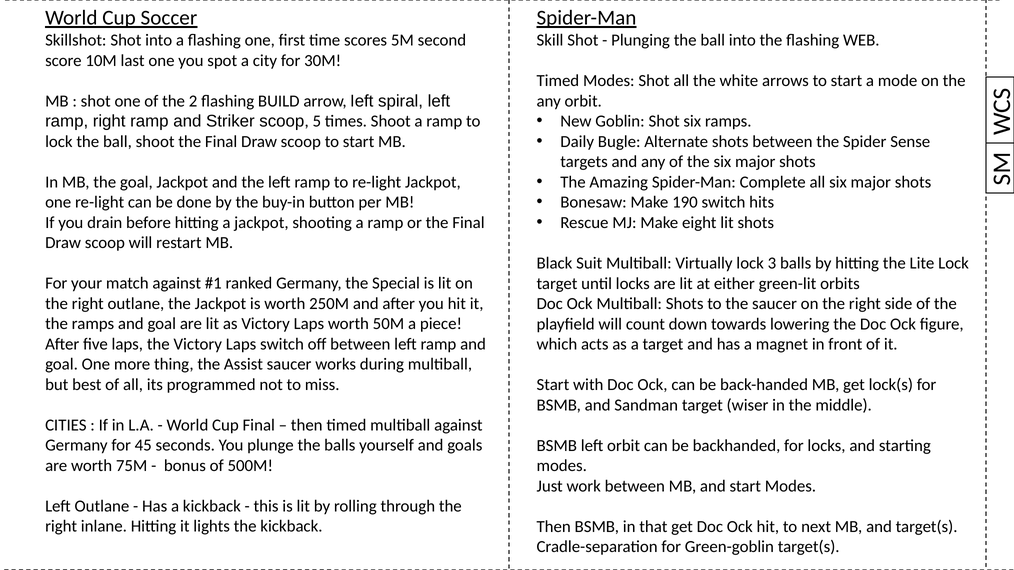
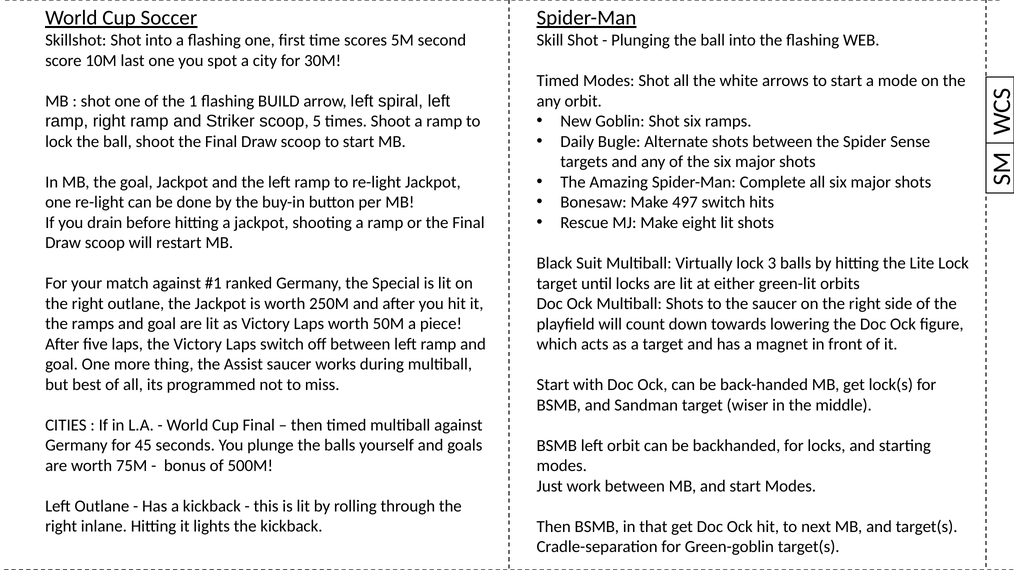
2: 2 -> 1 (193, 101)
190: 190 -> 497 (685, 203)
